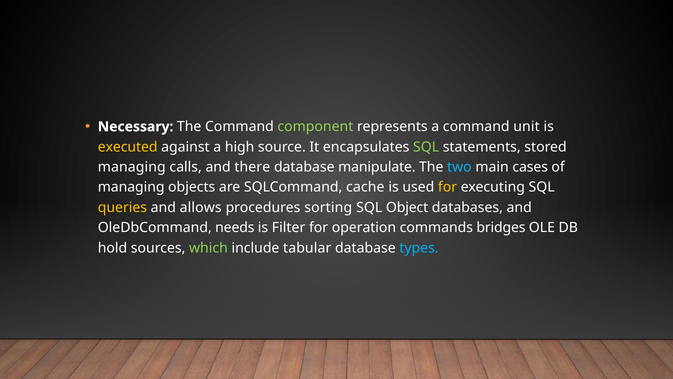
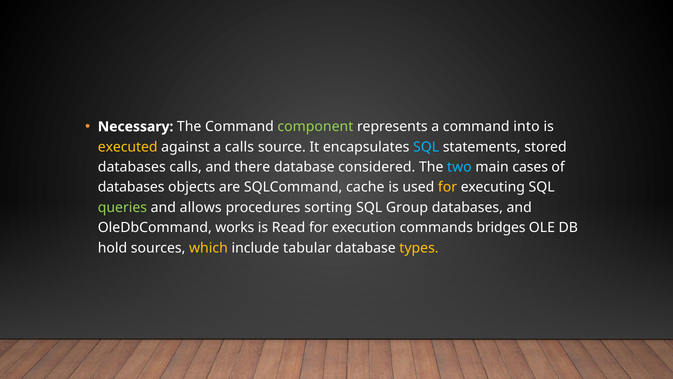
unit: unit -> into (526, 127)
a high: high -> calls (240, 147)
SQL colour: light green -> light blue (426, 147)
managing: managing -> databases (132, 167)
manipulate: manipulate -> considered (377, 167)
managing: managing -> databases (131, 187)
queries colour: yellow -> light green (122, 207)
Object: Object -> Group (407, 207)
needs: needs -> works (235, 227)
Filter: Filter -> Read (289, 227)
operation: operation -> execution (364, 227)
which colour: light green -> yellow (208, 248)
types colour: light blue -> yellow (419, 248)
